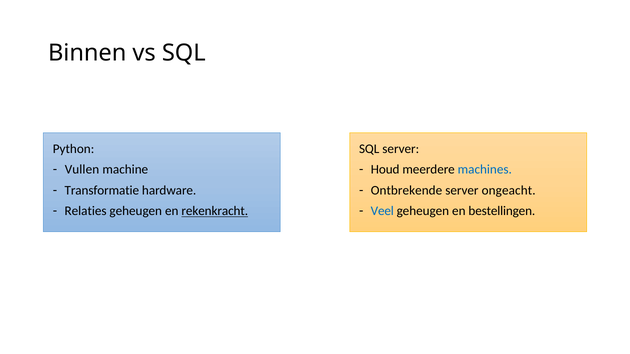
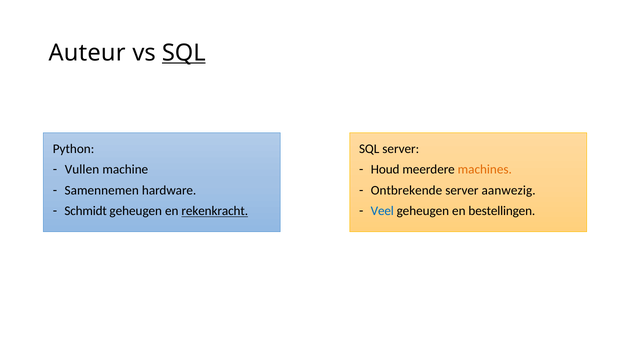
Binnen: Binnen -> Auteur (87, 53)
SQL underline: none -> present (184, 53)
machines colour: blue -> orange (485, 170)
Transformatie: Transformatie -> Samennemen (102, 191)
ongeacht: ongeacht -> aanwezig (509, 191)
Relaties: Relaties -> Schmidt (86, 211)
